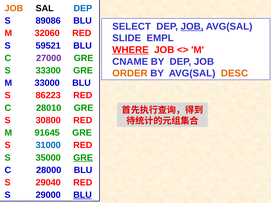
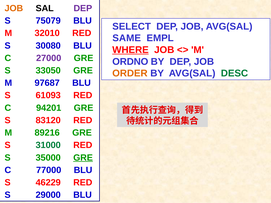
DEP colour: blue -> purple (83, 8)
89086: 89086 -> 75079 (48, 21)
JOB underline: present -> none (192, 26)
32060: 32060 -> 32010 (47, 33)
SLIDE: SLIDE -> SAME (127, 38)
59521: 59521 -> 30080 (48, 46)
CNAME: CNAME -> ORDNO (130, 62)
33300: 33300 -> 33050 (48, 71)
DESC colour: orange -> green (234, 73)
33000: 33000 -> 97687 (47, 83)
86223: 86223 -> 61093 (48, 96)
28010: 28010 -> 94201 (49, 108)
30800: 30800 -> 83120 (48, 120)
91645: 91645 -> 89216 (47, 133)
31000 colour: blue -> green (48, 145)
28000: 28000 -> 77000 (49, 170)
29040: 29040 -> 46229 (48, 183)
BLU underline: present -> none (83, 195)
